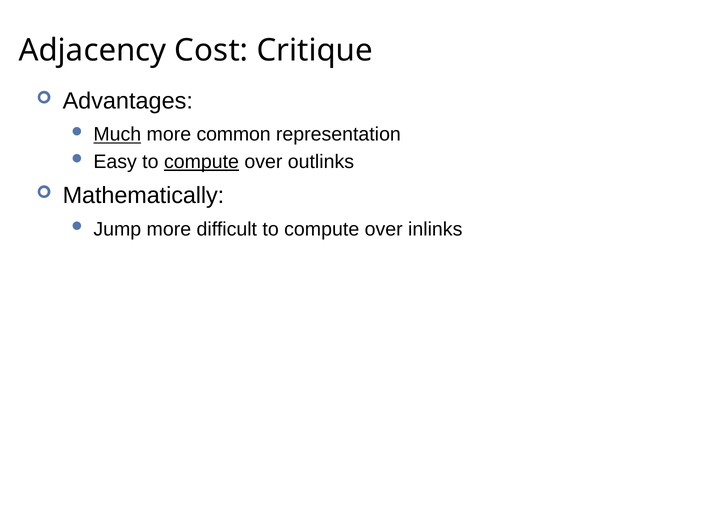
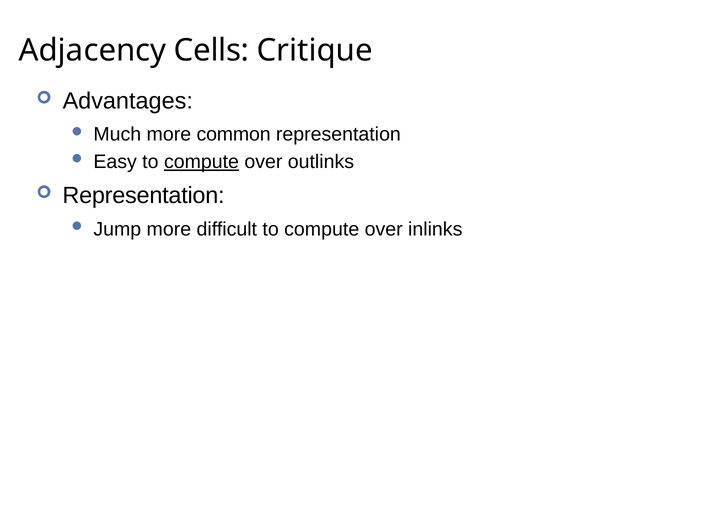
Cost: Cost -> Cells (212, 51)
Much underline: present -> none (117, 135)
Mathematically: Mathematically -> Representation (144, 196)
